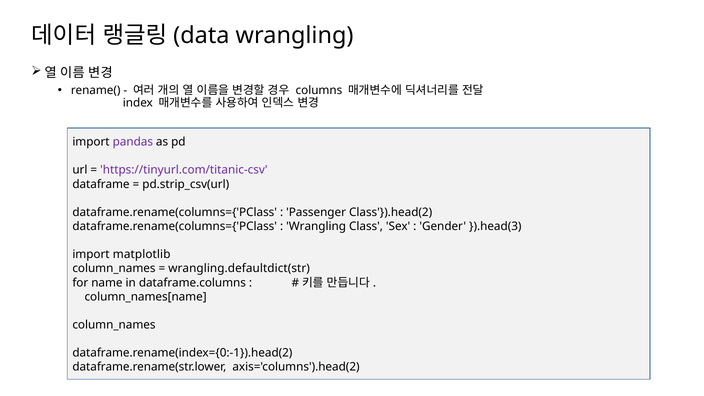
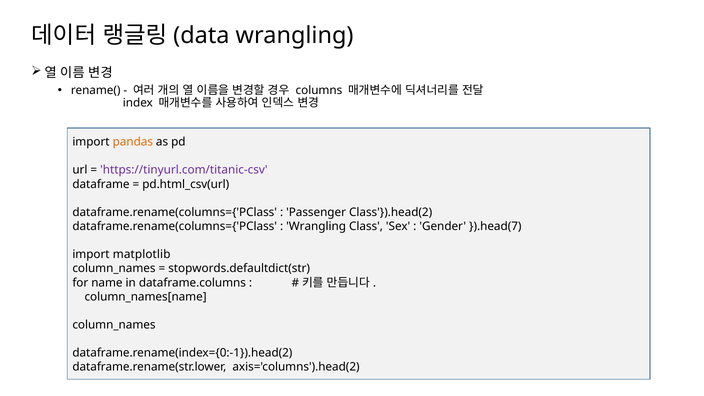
pandas colour: purple -> orange (133, 142)
pd.strip_csv(url: pd.strip_csv(url -> pd.html_csv(url (186, 184)
}).head(3: }).head(3 -> }).head(7 (495, 226)
wrangling.defaultdict(str: wrangling.defaultdict(str -> stopwords.defaultdict(str (239, 269)
